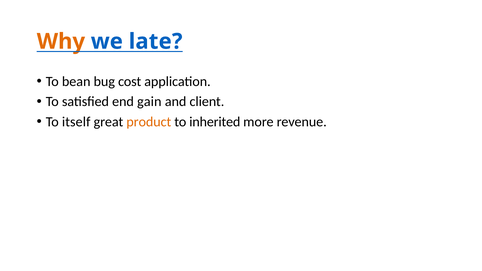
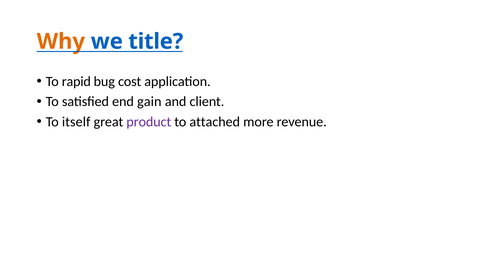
late: late -> title (156, 41)
bean: bean -> rapid (76, 81)
product colour: orange -> purple (149, 122)
inherited: inherited -> attached (215, 122)
